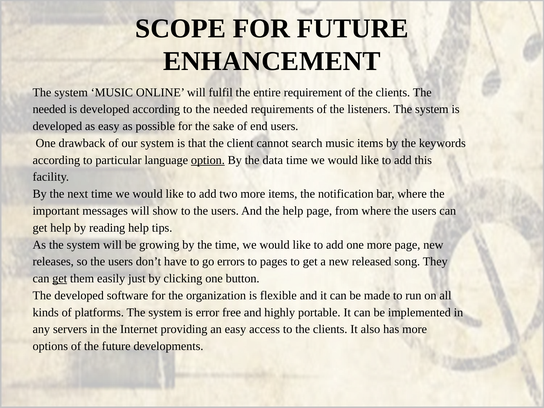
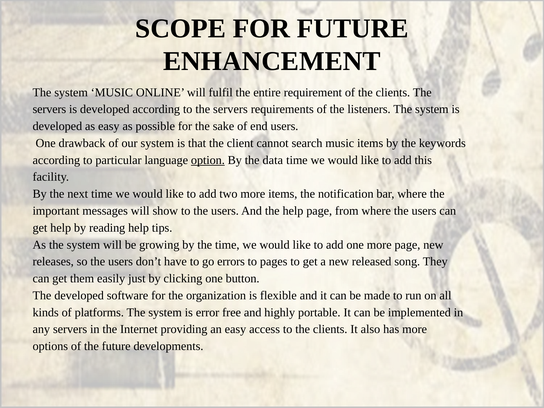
needed: needed -> servers (49, 109)
to the needed: needed -> servers (230, 109)
get underline: present -> none (60, 279)
